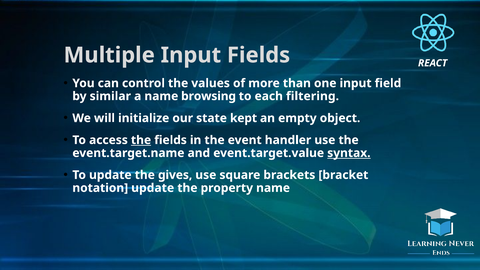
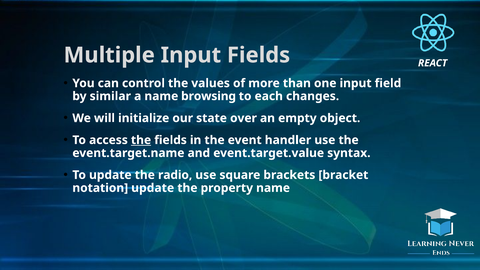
filtering: filtering -> changes (313, 96)
kept: kept -> over (243, 118)
syntax underline: present -> none (349, 153)
gives: gives -> radio (175, 175)
